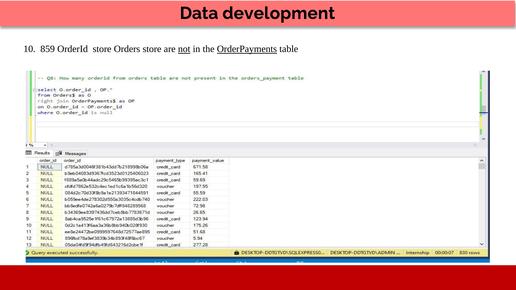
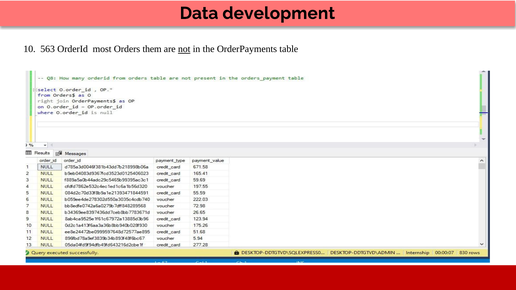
859: 859 -> 563 (48, 49)
OrderId store: store -> most (102, 49)
Orders store: store -> them (152, 49)
OrderPayments underline: present -> none (247, 49)
